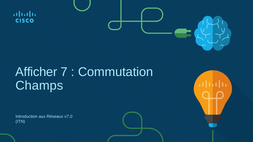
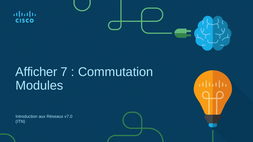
Champs: Champs -> Modules (39, 86)
